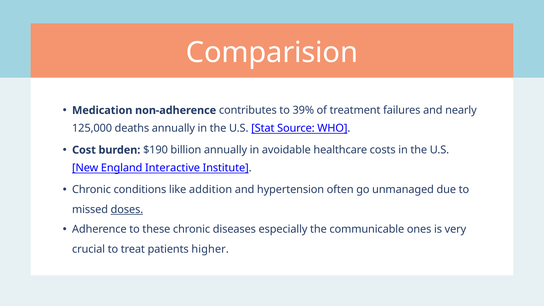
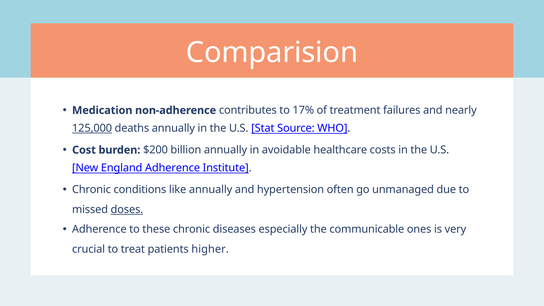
39%: 39% -> 17% (303, 110)
125,000 underline: none -> present (92, 128)
$190: $190 -> $200 (156, 150)
England Interactive: Interactive -> Adherence (173, 168)
like addition: addition -> annually (211, 190)
